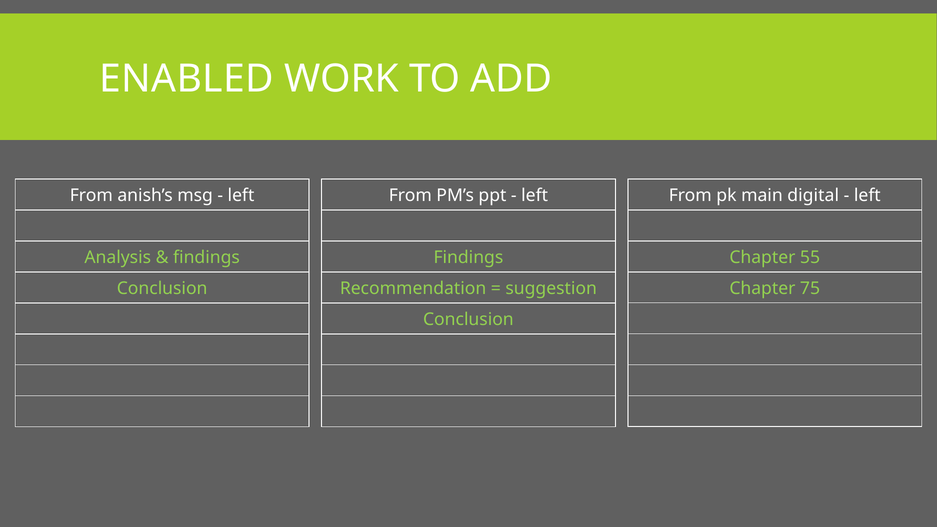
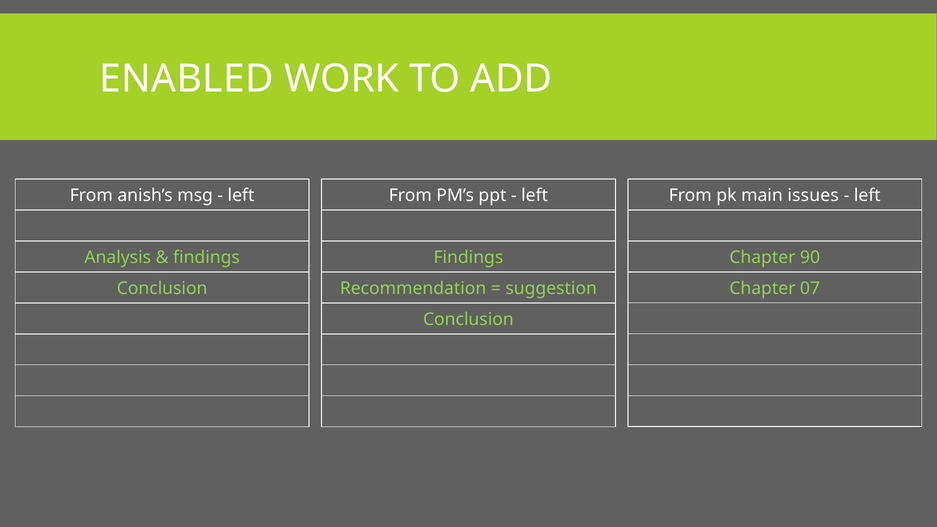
digital: digital -> issues (813, 195)
55: 55 -> 90 (810, 257)
75: 75 -> 07 (810, 288)
